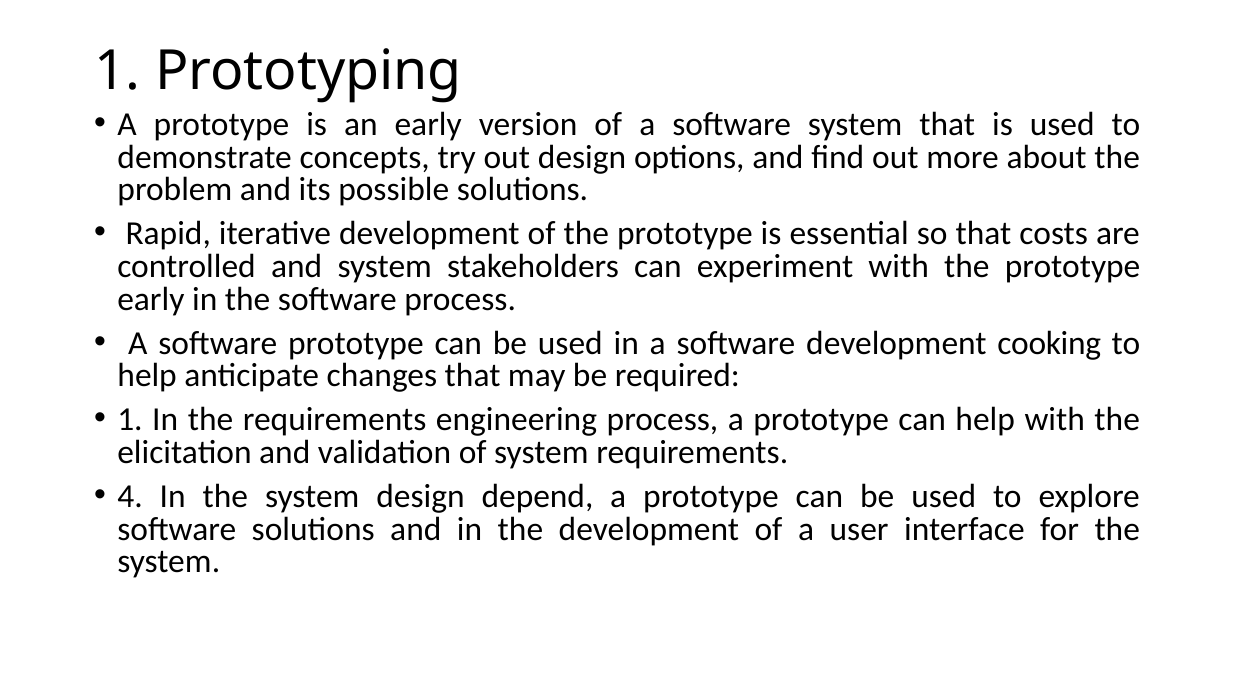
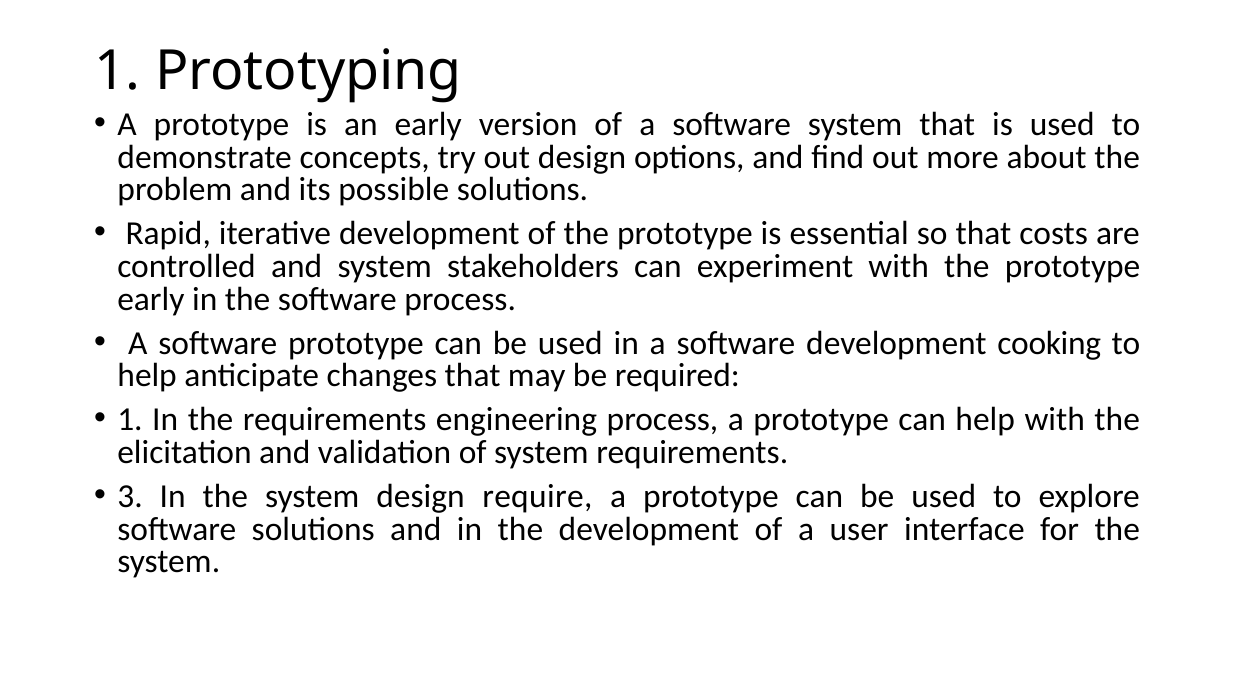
4: 4 -> 3 (130, 496)
depend: depend -> require (537, 496)
